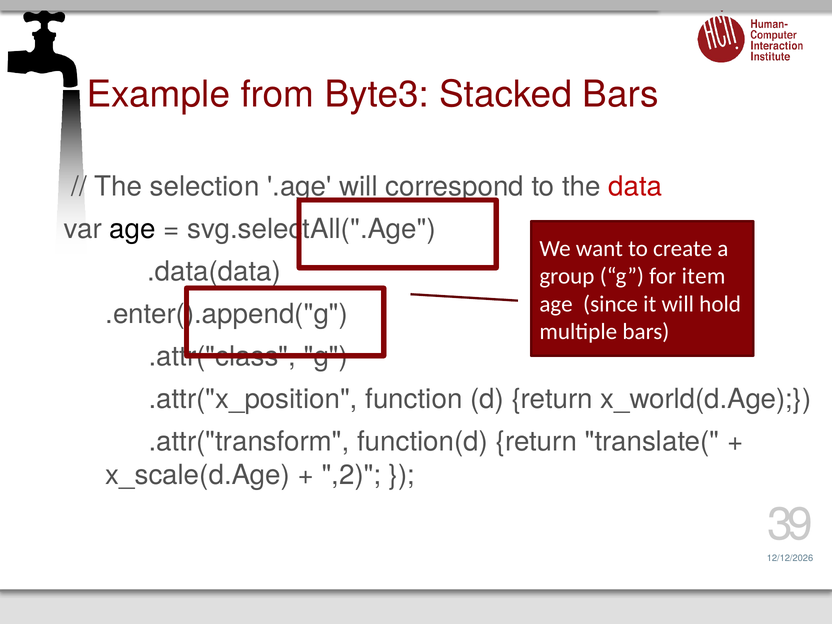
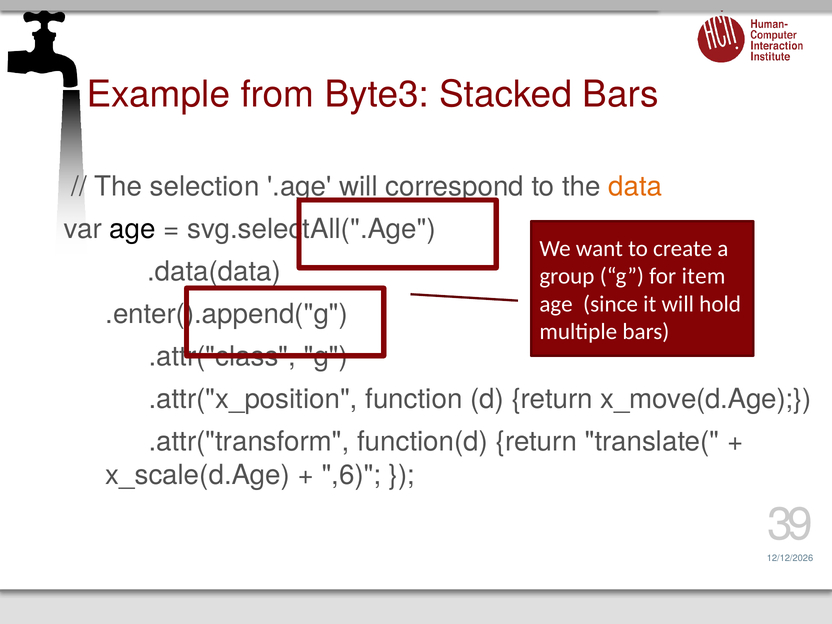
data colour: red -> orange (635, 187)
x_world(d.Age: x_world(d.Age -> x_move(d.Age (706, 399)
,2: ,2 -> ,6 (351, 475)
